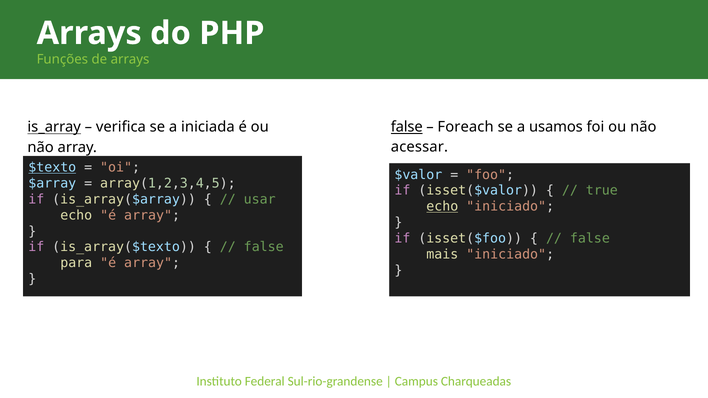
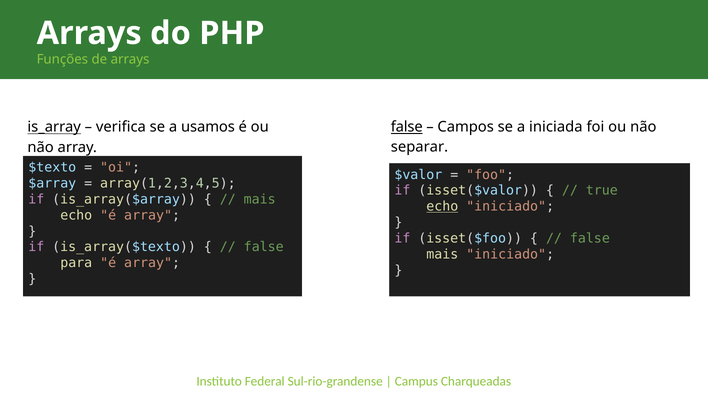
Foreach: Foreach -> Campos (466, 127)
usamos: usamos -> iniciada (556, 127)
iniciada: iniciada -> usamos (208, 127)
acessar: acessar -> separar (419, 147)
$texto underline: present -> none (52, 168)
usar: usar -> mais (260, 199)
